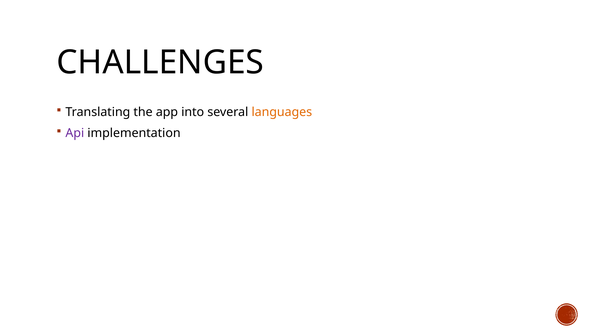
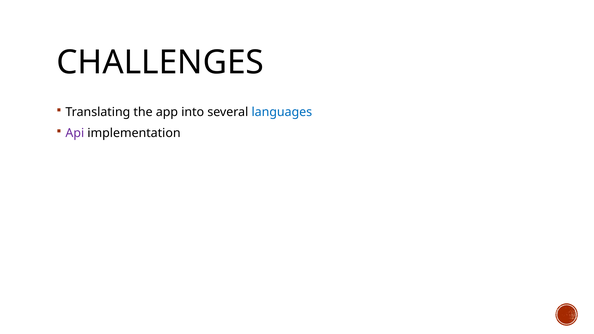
languages colour: orange -> blue (282, 112)
